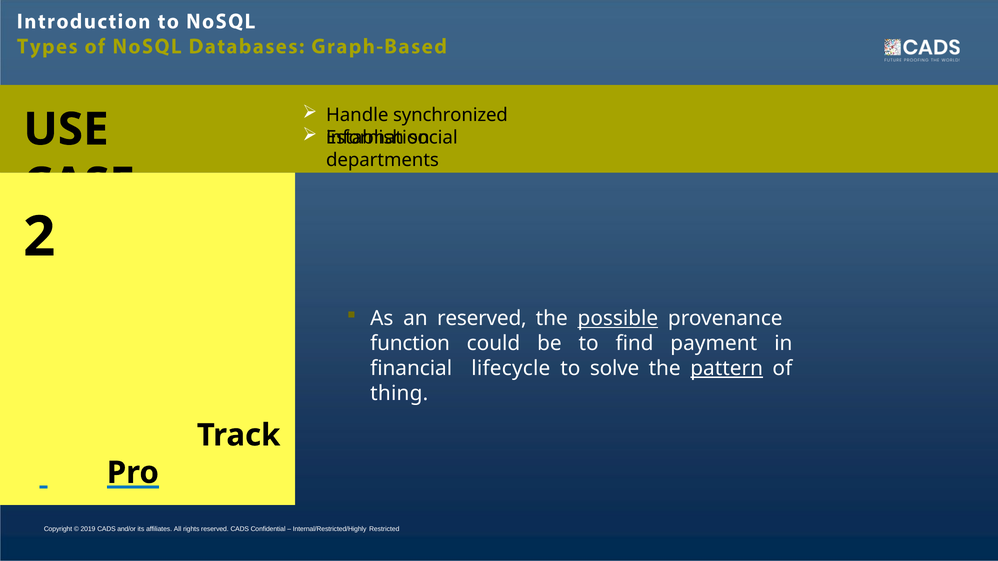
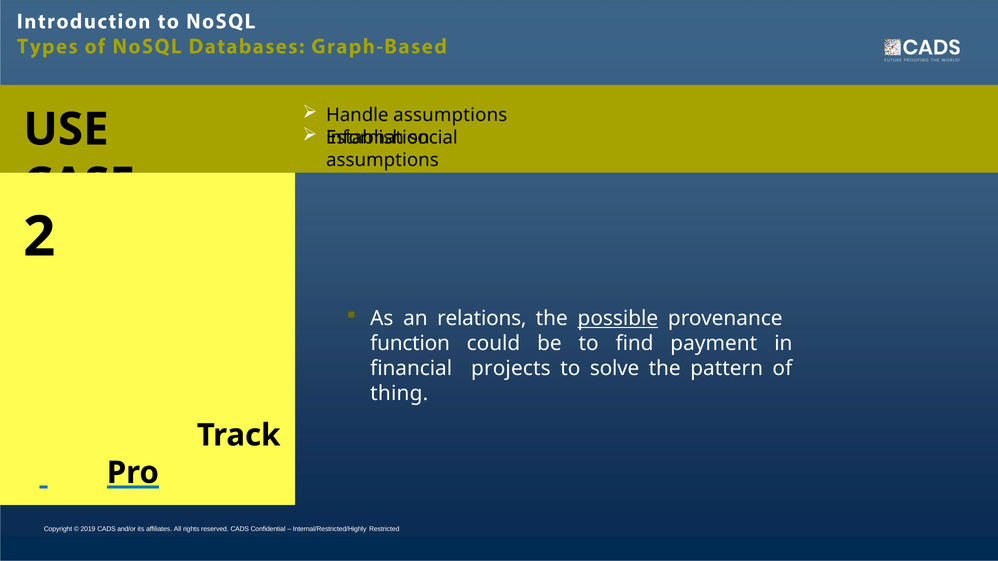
Handle synchronized: synchronized -> assumptions (450, 115)
departments: departments -> assumptions (382, 160)
an reserved: reserved -> relations (482, 319)
lifecycle: lifecycle -> projects (511, 369)
pattern underline: present -> none (727, 369)
